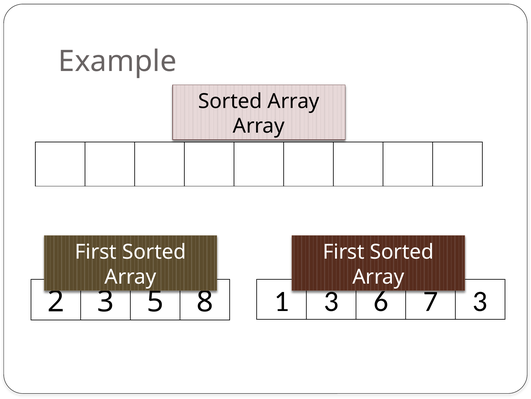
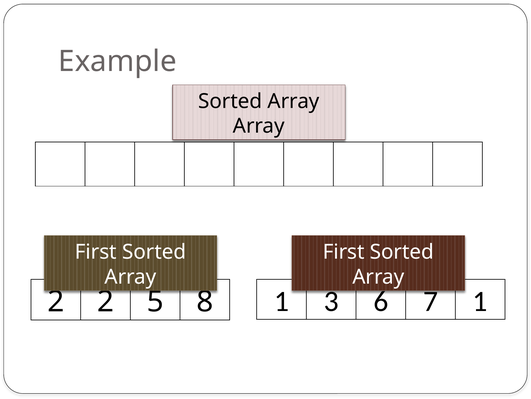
2 3: 3 -> 2 (106, 301)
3: 3 -> 1 (480, 301)
